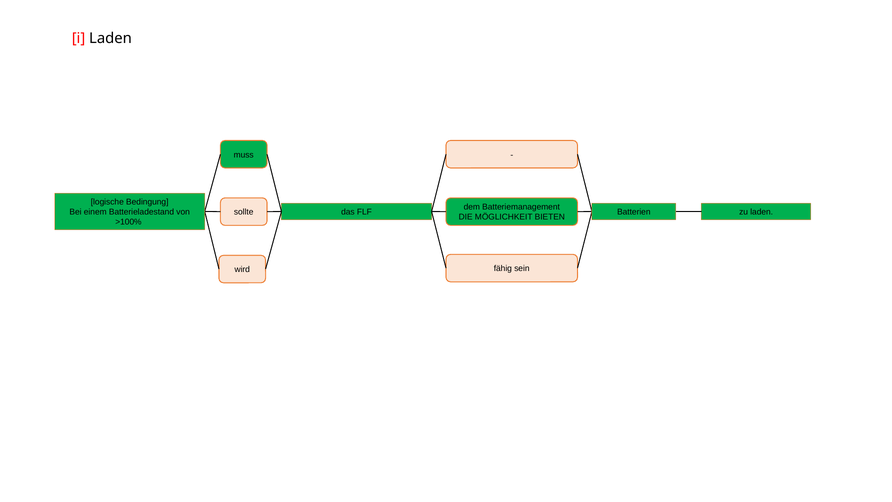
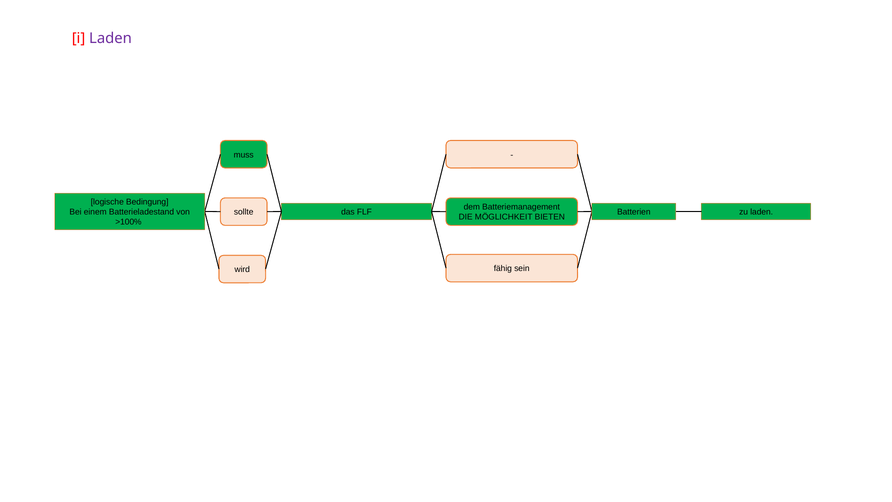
Laden colour: black -> purple (110, 38)
